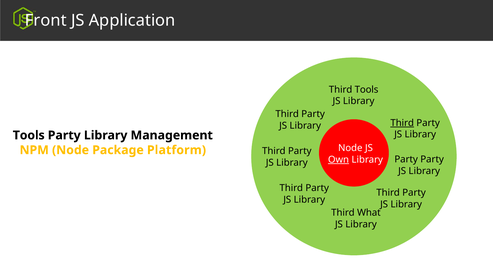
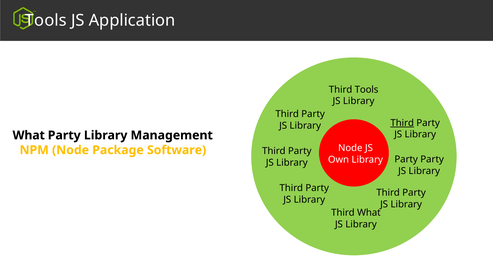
Front: Front -> Tools (46, 20)
Tools: Tools -> What (29, 135)
Platform: Platform -> Software (177, 150)
Own underline: present -> none (339, 160)
